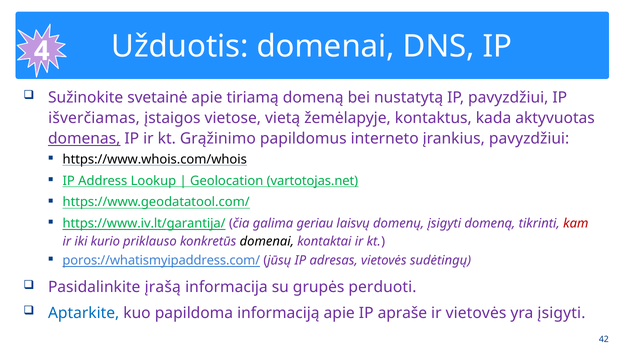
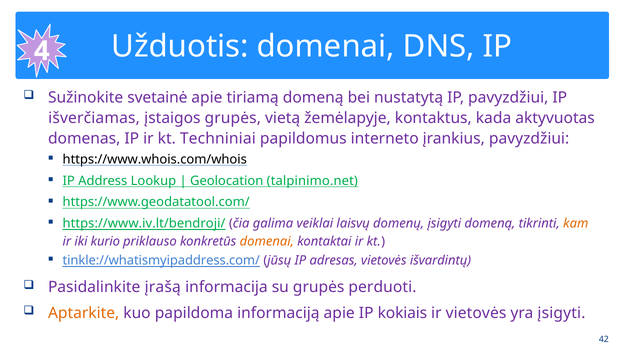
įstaigos vietose: vietose -> grupės (233, 118)
domenas underline: present -> none (84, 139)
Grąžinimo: Grąžinimo -> Techniniai (218, 139)
vartotojas.net: vartotojas.net -> talpinimo.net (312, 181)
https://www.iv.lt/garantija/: https://www.iv.lt/garantija/ -> https://www.iv.lt/bendroji/ (144, 224)
geriau: geriau -> veiklai (315, 224)
kam colour: red -> orange (576, 224)
domenai colour: black -> orange (267, 241)
poros://whatismyipaddress.com/: poros://whatismyipaddress.com/ -> tinkle://whatismyipaddress.com/ (161, 261)
sudėtingų: sudėtingų -> išvardintų (440, 261)
Aptarkite colour: blue -> orange (84, 313)
apraše: apraše -> kokiais (402, 313)
